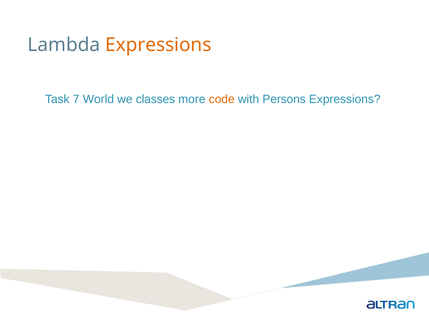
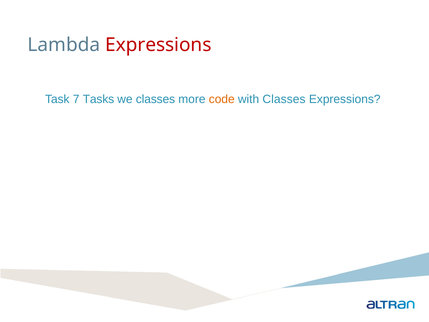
Expressions colour: orange -> red (158, 45)
World: World -> Tasks (98, 99)
with Persons: Persons -> Classes (284, 99)
